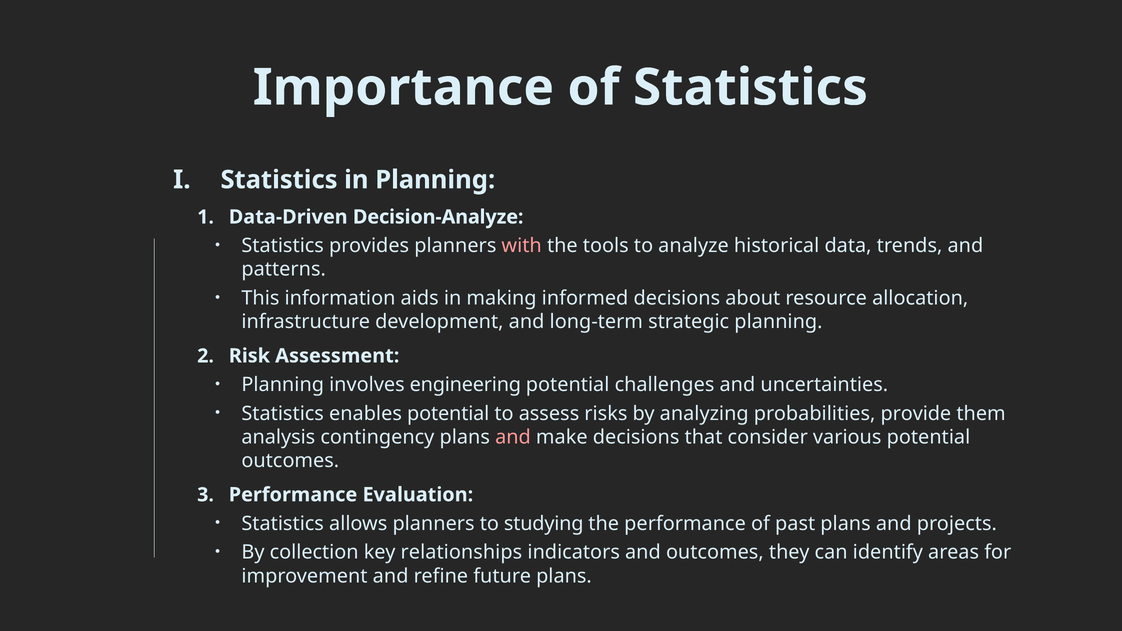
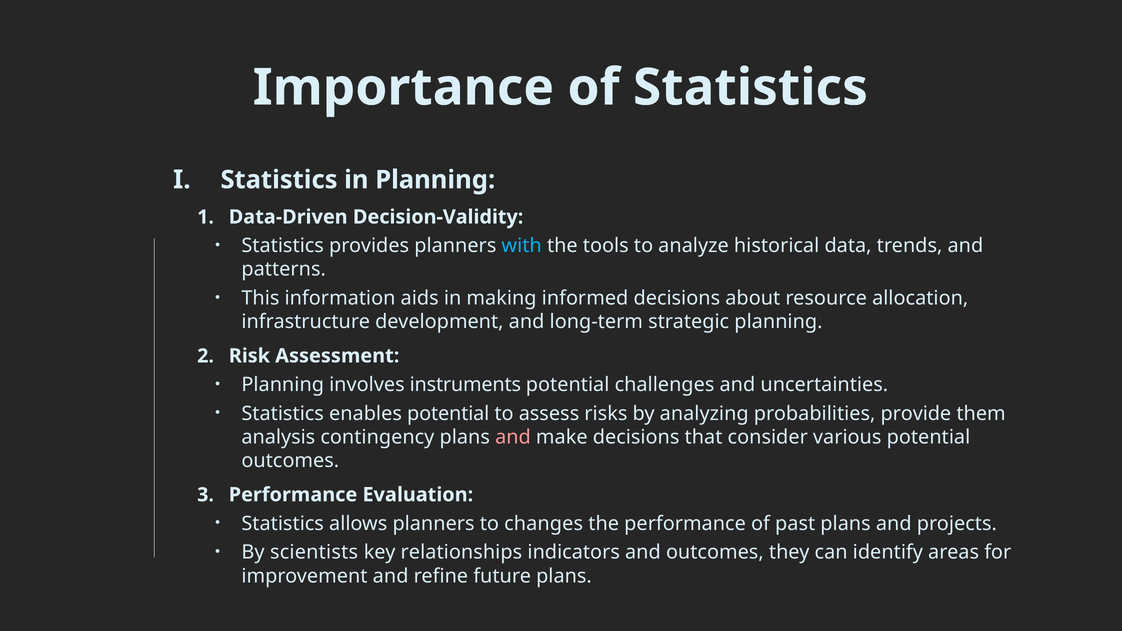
Decision-Analyze: Decision-Analyze -> Decision-Validity (438, 217)
with colour: pink -> light blue (522, 246)
engineering: engineering -> instruments (465, 385)
studying: studying -> changes (544, 524)
collection: collection -> scientists (314, 552)
